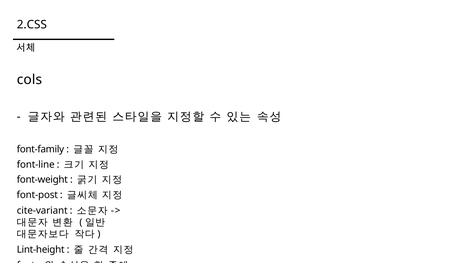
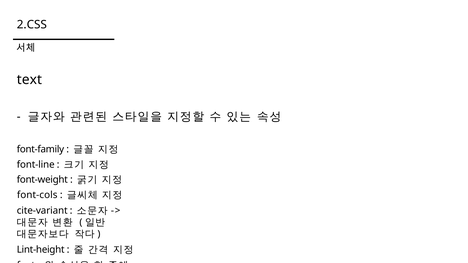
cols: cols -> text (29, 80)
font-post: font-post -> font-cols (37, 195)
